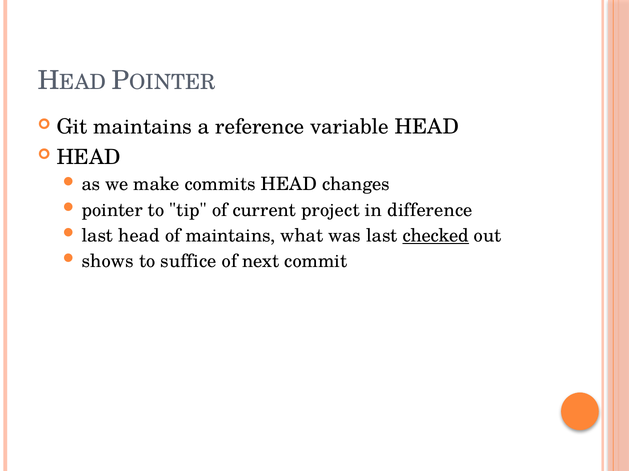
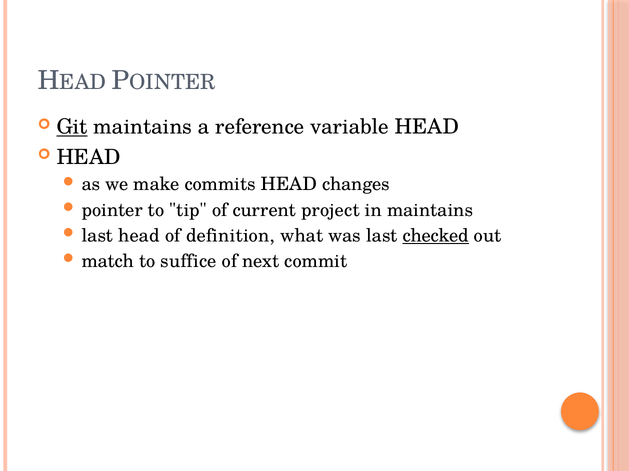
Git underline: none -> present (72, 127)
in difference: difference -> maintains (430, 210)
of maintains: maintains -> definition (230, 236)
shows: shows -> match (108, 262)
